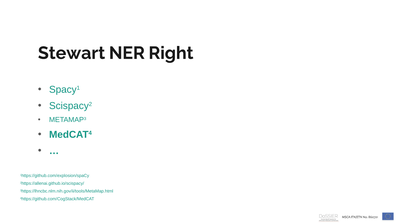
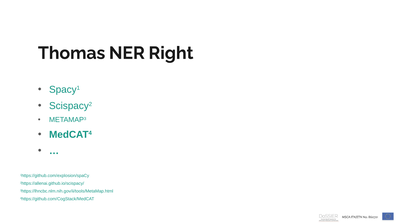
Stewart: Stewart -> Thomas (72, 53)
